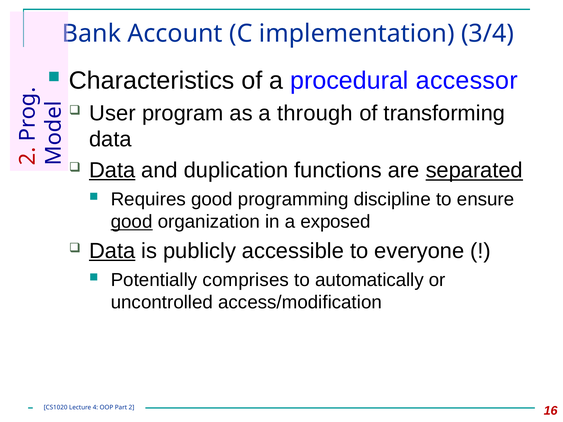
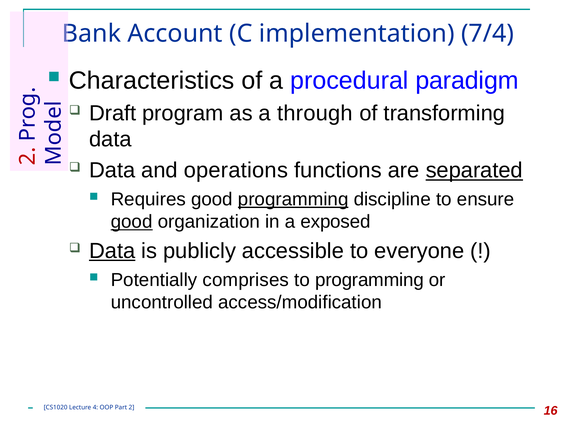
3/4: 3/4 -> 7/4 (488, 34)
accessor: accessor -> paradigm (467, 81)
User: User -> Draft (113, 113)
Data underline: present -> none (112, 170)
duplication: duplication -> operations (236, 170)
programming underline: none -> present (293, 199)
to automatically: automatically -> programming (370, 280)
